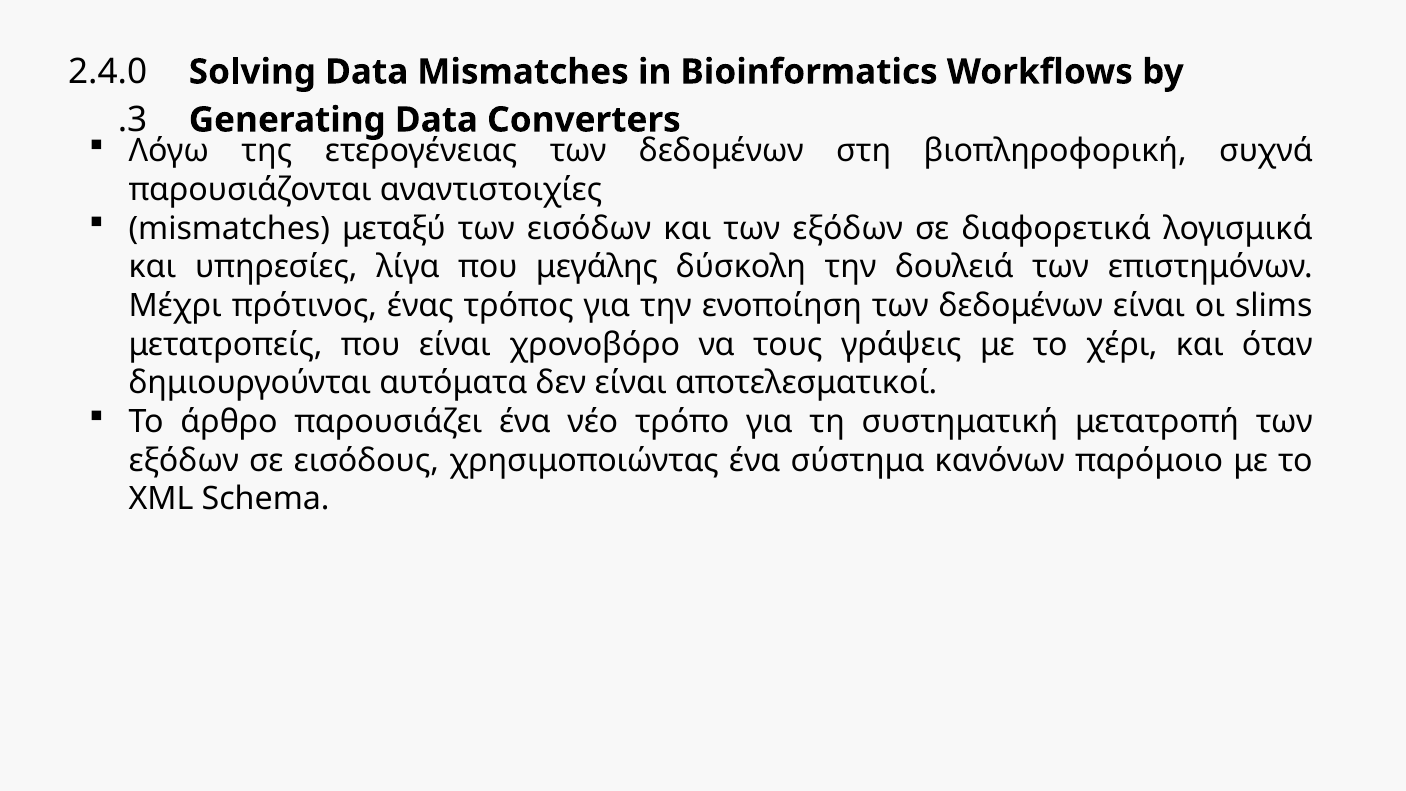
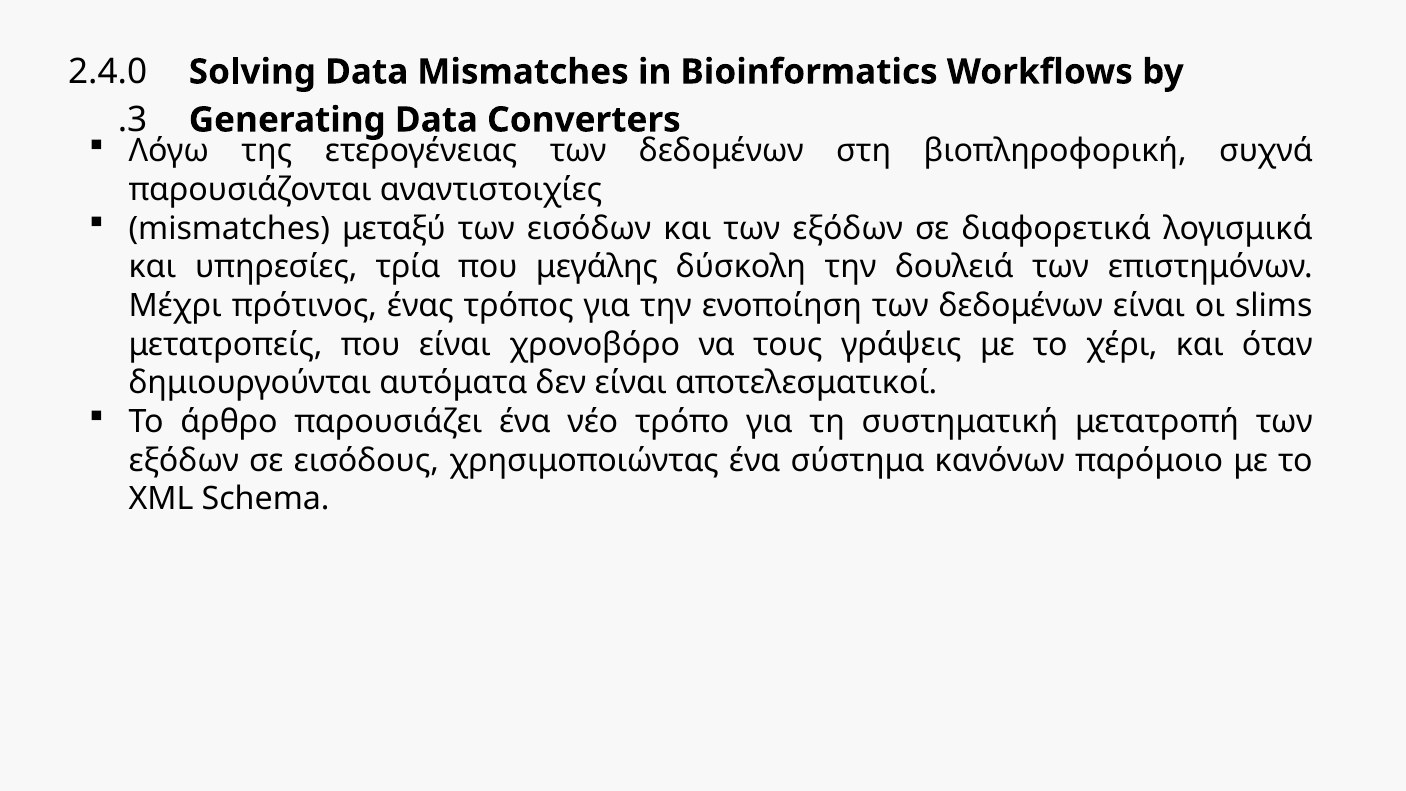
λίγα: λίγα -> τρία (408, 267)
